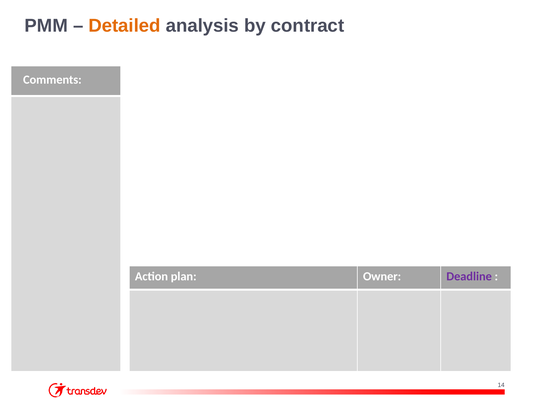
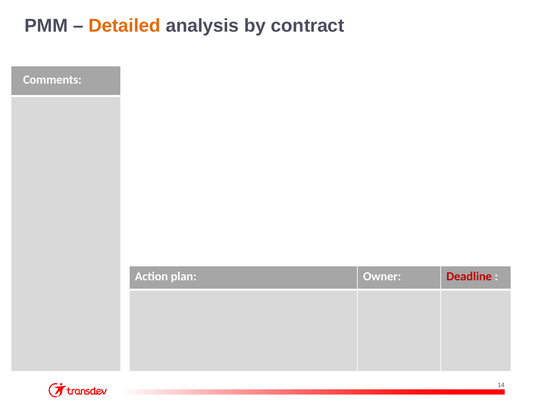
Deadline colour: purple -> red (469, 276)
